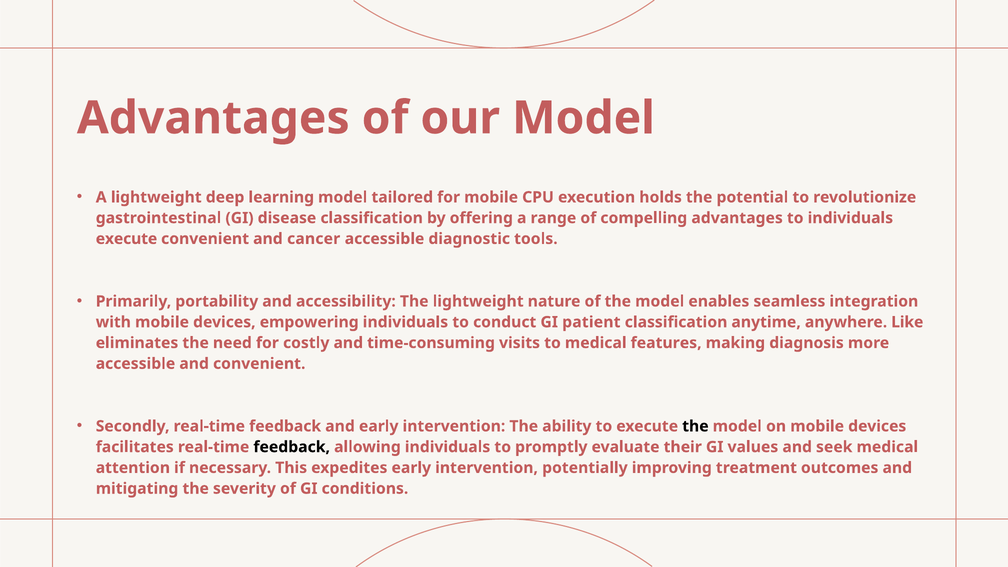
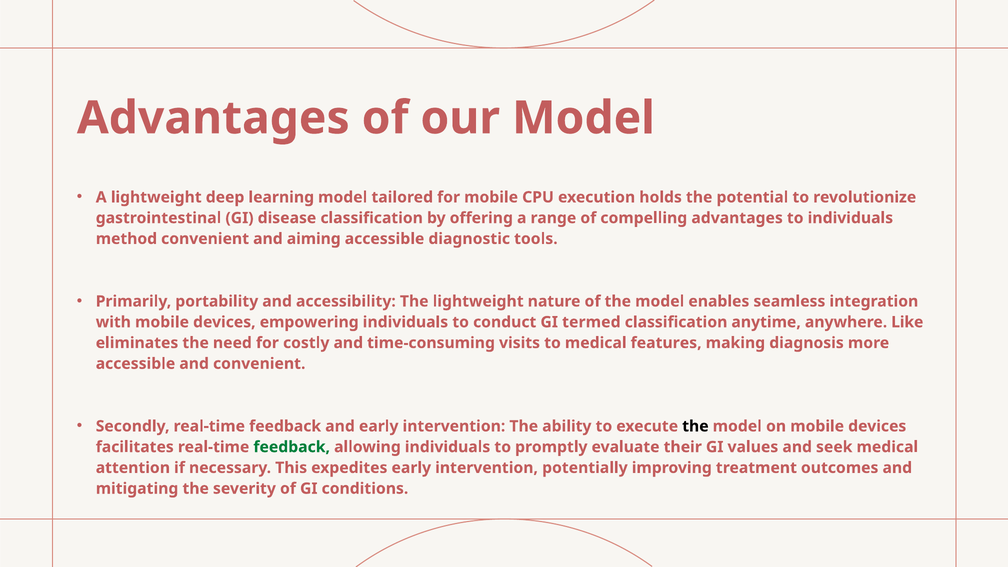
execute: execute -> method (126, 239)
cancer: cancer -> aiming (314, 239)
patient: patient -> termed (591, 322)
feedback colour: black -> green (292, 447)
